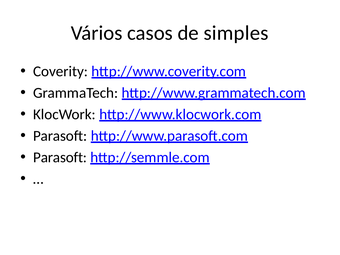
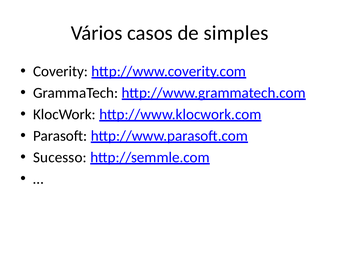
Parasoft: Parasoft -> Sucesso (60, 157)
